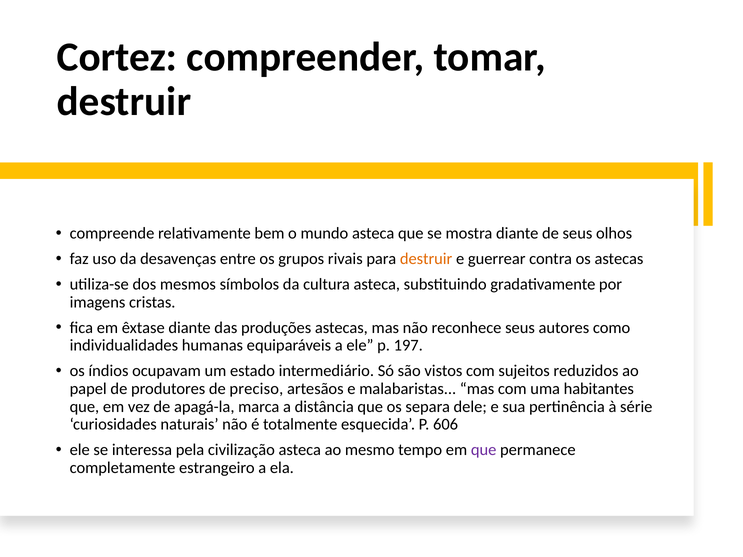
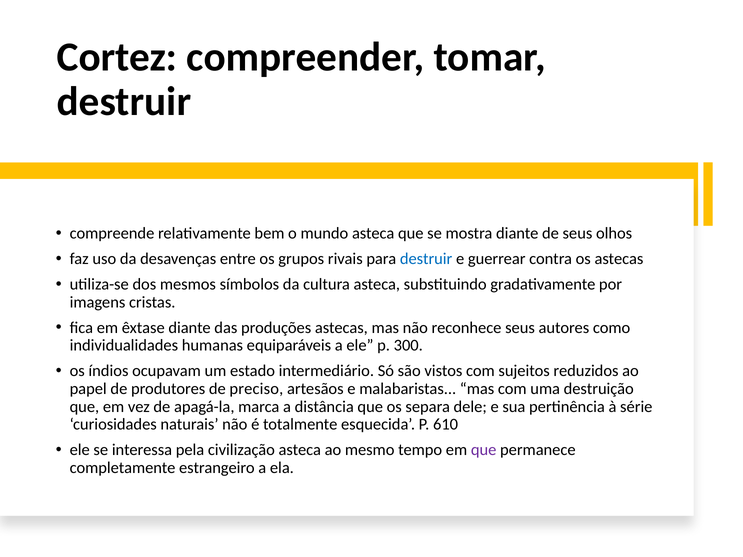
destruir colour: orange -> blue (426, 259)
197: 197 -> 300 (408, 346)
habitantes: habitantes -> destruição (599, 389)
606: 606 -> 610 (446, 425)
